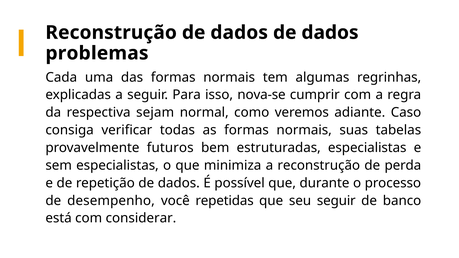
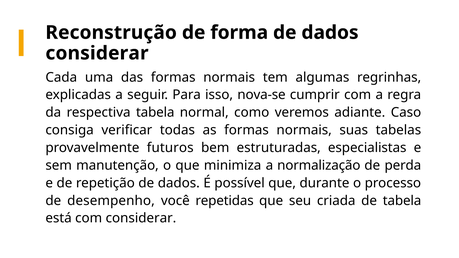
dados: dados -> forma (239, 33)
problemas: problemas -> considerar (97, 53)
respectiva sejam: sejam -> tabela (155, 113)
sem especialistas: especialistas -> manutenção (117, 165)
a reconstrução: reconstrução -> normalização (319, 165)
seu seguir: seguir -> criada (336, 201)
de banco: banco -> tabela (402, 201)
